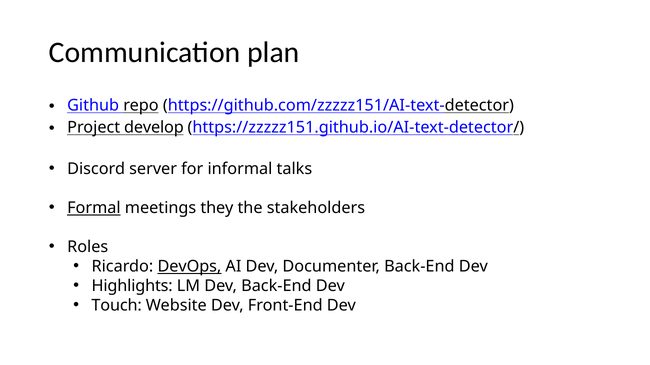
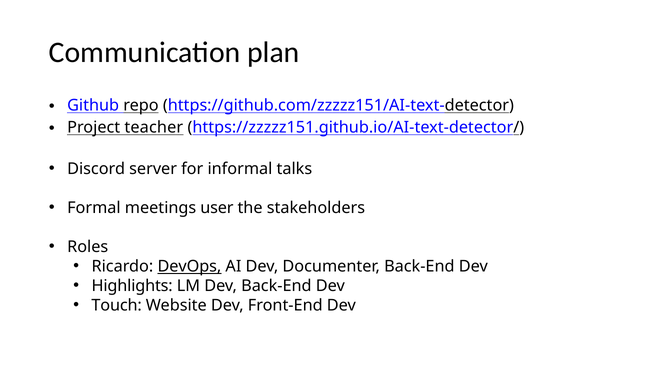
develop: develop -> teacher (154, 128)
Formal underline: present -> none (94, 208)
they: they -> user (217, 208)
